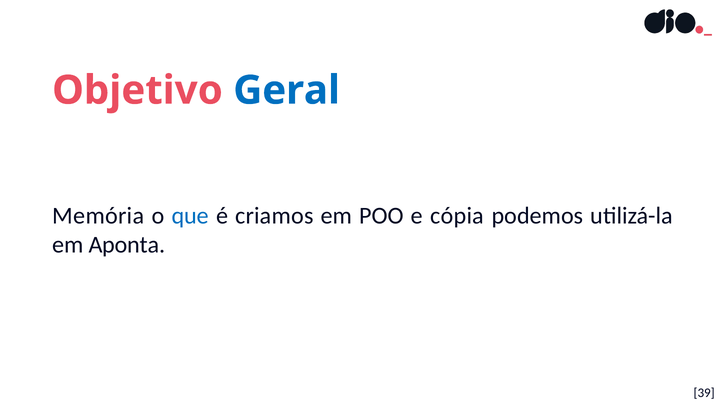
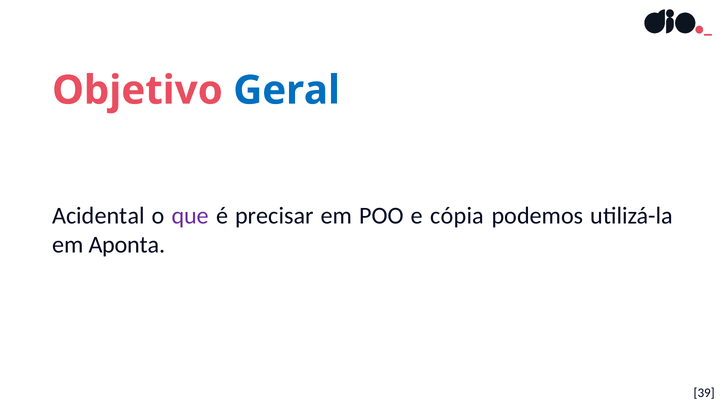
Memória: Memória -> Acidental (98, 216)
que colour: blue -> purple (190, 216)
criamos: criamos -> precisar (274, 216)
